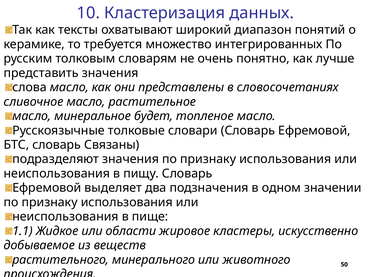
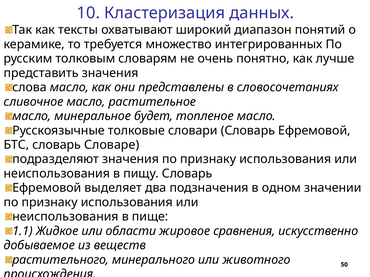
Связаны: Связаны -> Словаре (112, 145)
кластеры: кластеры -> сравнения (244, 231)
